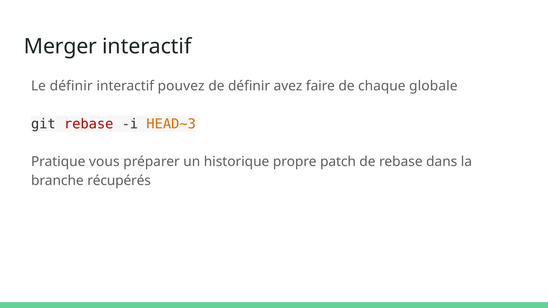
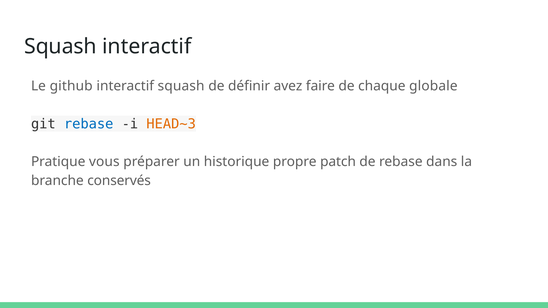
Merger: Merger -> Squash (60, 46)
Le définir: définir -> github (71, 86)
interactif pouvez: pouvez -> squash (181, 86)
rebase colour: red -> blue (89, 124)
récupérés: récupérés -> conservés (119, 181)
